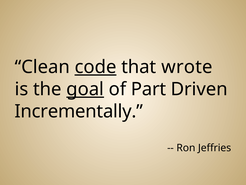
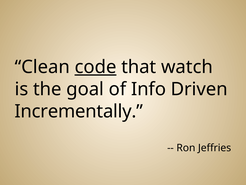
wrote: wrote -> watch (187, 67)
goal underline: present -> none (85, 89)
Part: Part -> Info (148, 89)
